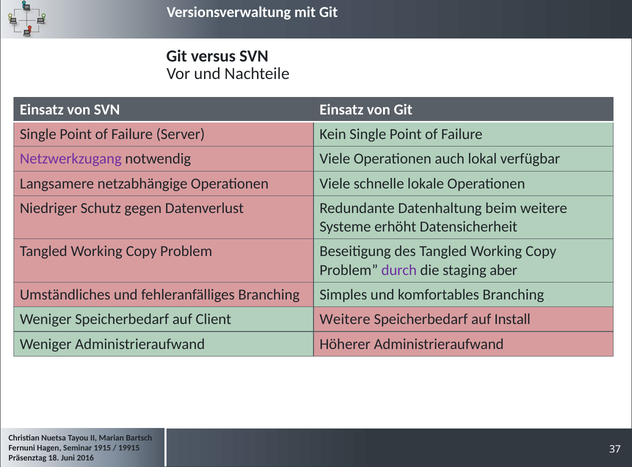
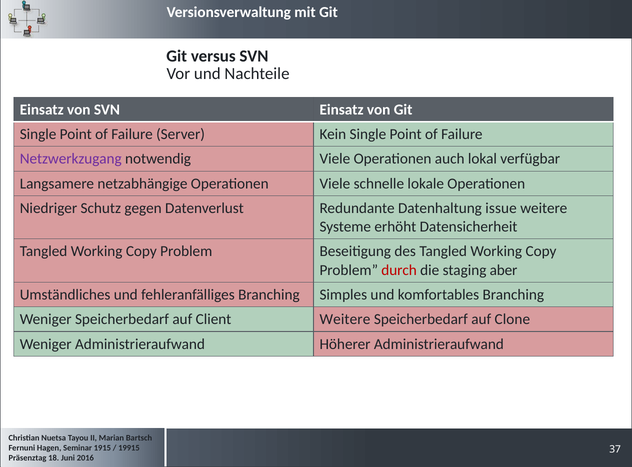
beim: beim -> issue (501, 208)
durch colour: purple -> red (399, 270)
Install: Install -> Clone (512, 319)
